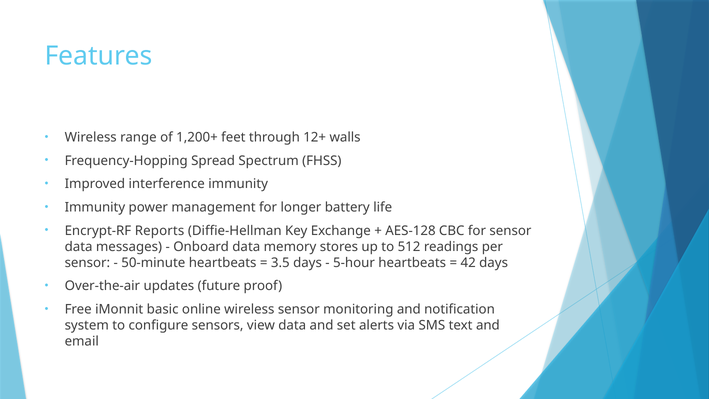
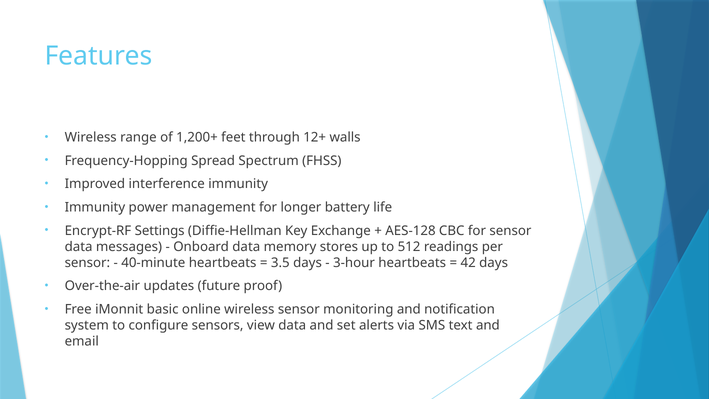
Reports: Reports -> Settings (160, 231)
50-minute: 50-minute -> 40-minute (153, 262)
5-hour: 5-hour -> 3-hour (354, 262)
